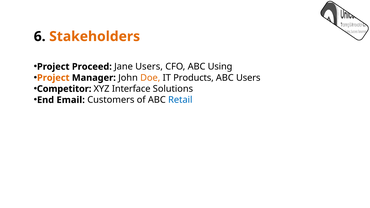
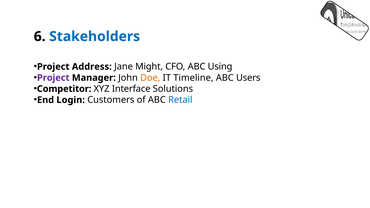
Stakeholders colour: orange -> blue (95, 36)
Proceed: Proceed -> Address (92, 67)
Jane Users: Users -> Might (149, 67)
Project colour: orange -> purple (53, 78)
Products: Products -> Timeline (193, 78)
Email: Email -> Login (71, 100)
